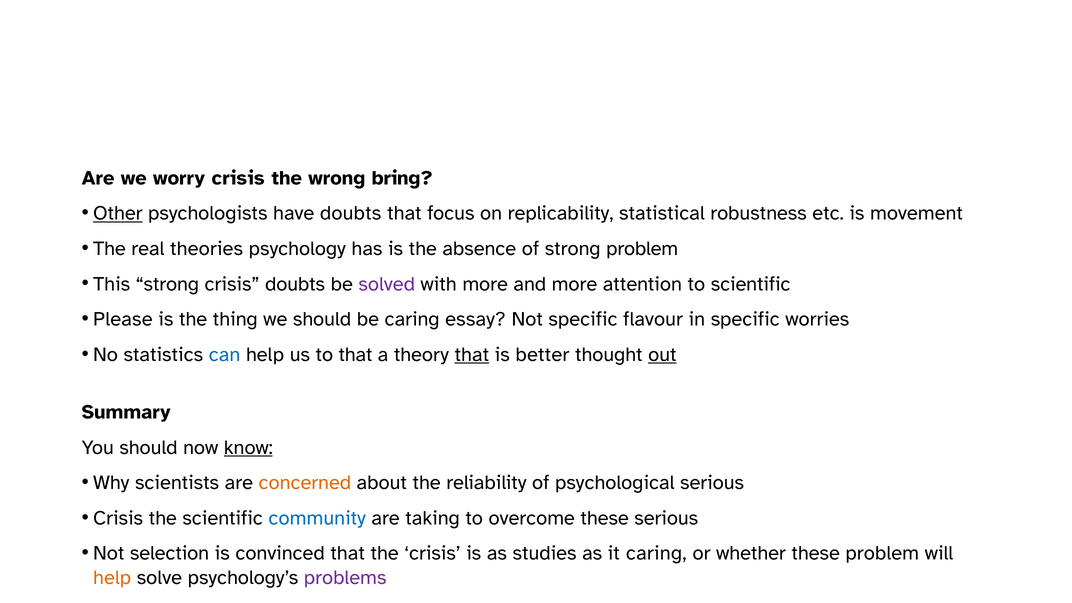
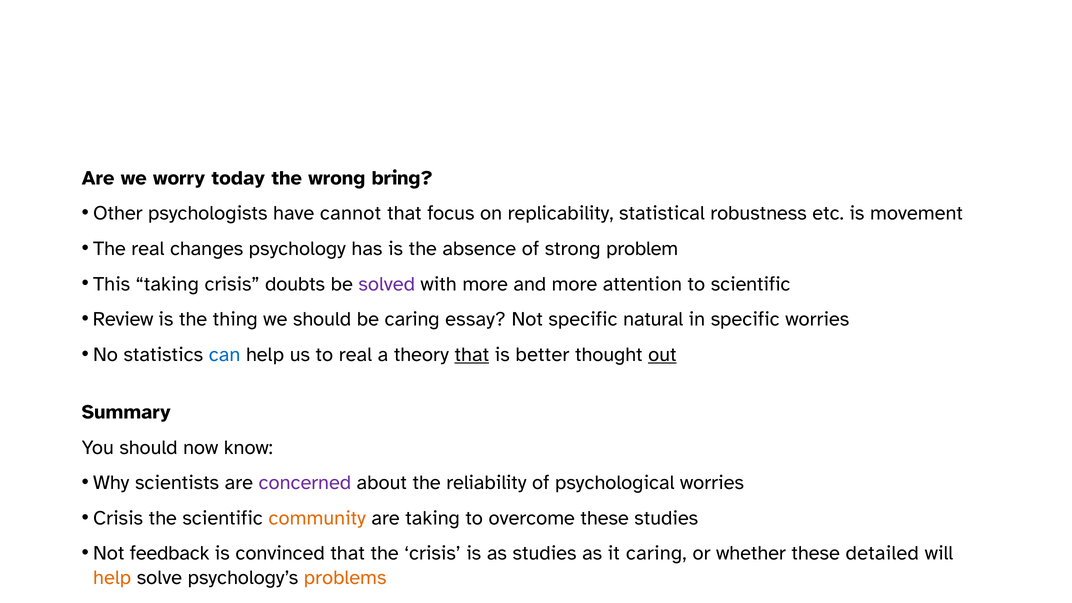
worry crisis: crisis -> today (238, 178)
Other underline: present -> none (118, 213)
have doubts: doubts -> cannot (351, 213)
theories: theories -> changes (207, 249)
This strong: strong -> taking (167, 284)
Please: Please -> Review (123, 319)
flavour: flavour -> natural (653, 319)
to that: that -> real (355, 354)
know underline: present -> none (248, 447)
concerned colour: orange -> purple (305, 483)
psychological serious: serious -> worries (712, 483)
community colour: blue -> orange (317, 518)
these serious: serious -> studies (666, 518)
selection: selection -> feedback (170, 553)
these problem: problem -> detailed (882, 553)
problems colour: purple -> orange (345, 577)
